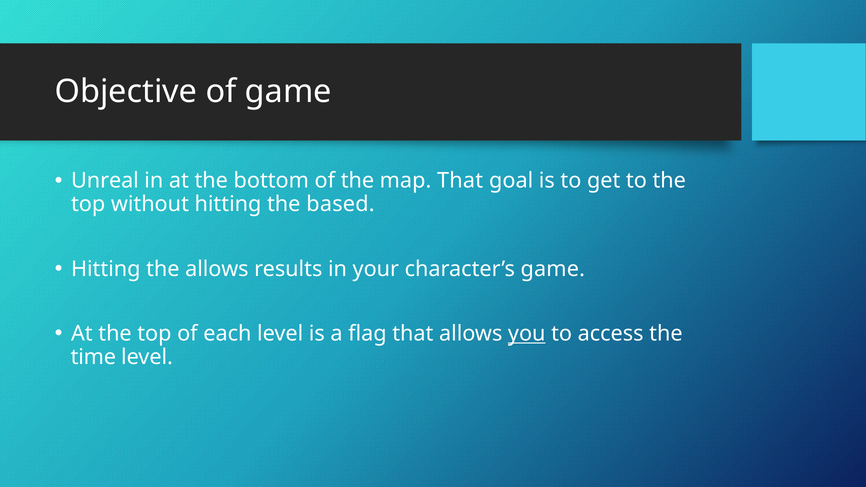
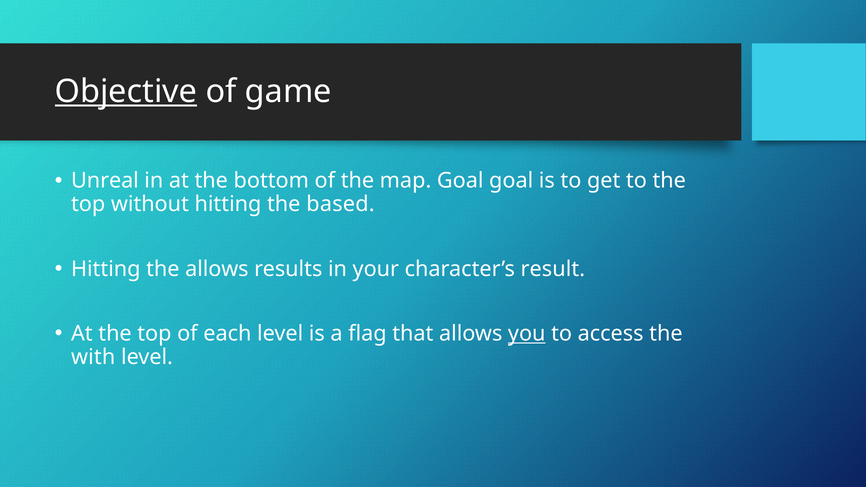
Objective underline: none -> present (126, 92)
map That: That -> Goal (460, 181)
character’s game: game -> result (553, 269)
time: time -> with (93, 357)
